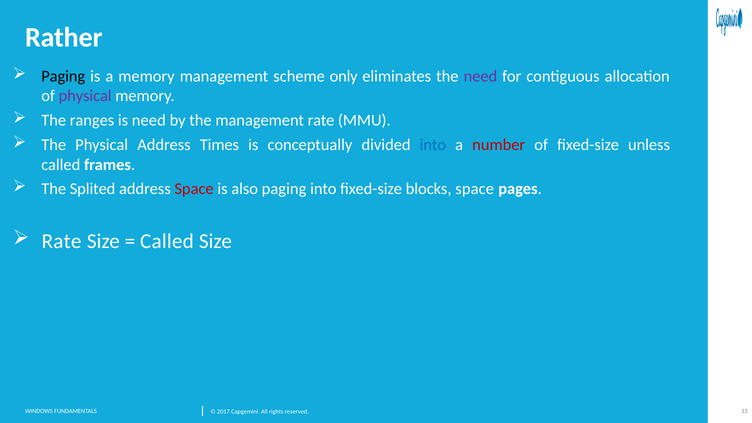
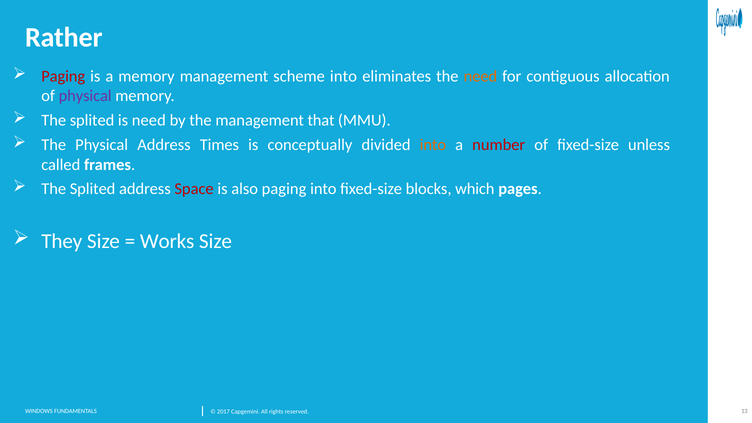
Paging colour: black -> red (63, 76)
scheme only: only -> into (343, 76)
need colour: purple -> orange (480, 76)
ranges: ranges -> splited (92, 120)
management rate: rate -> that (321, 120)
into colour: blue -> orange (433, 145)
blocks space: space -> which (475, 189)
Rate: Rate -> They (62, 241)
Called: Called -> Works (167, 241)
